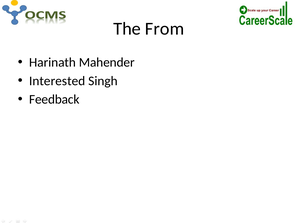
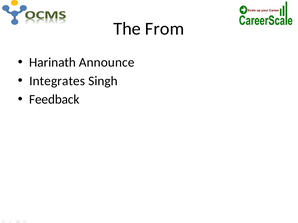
Mahender: Mahender -> Announce (107, 63)
Interested: Interested -> Integrates (57, 81)
